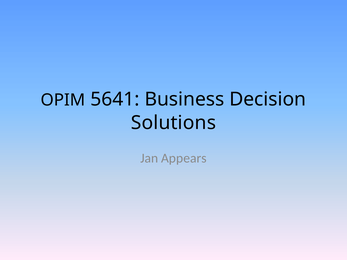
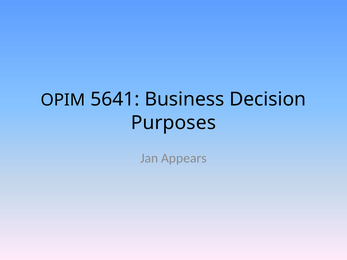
Solutions: Solutions -> Purposes (173, 123)
